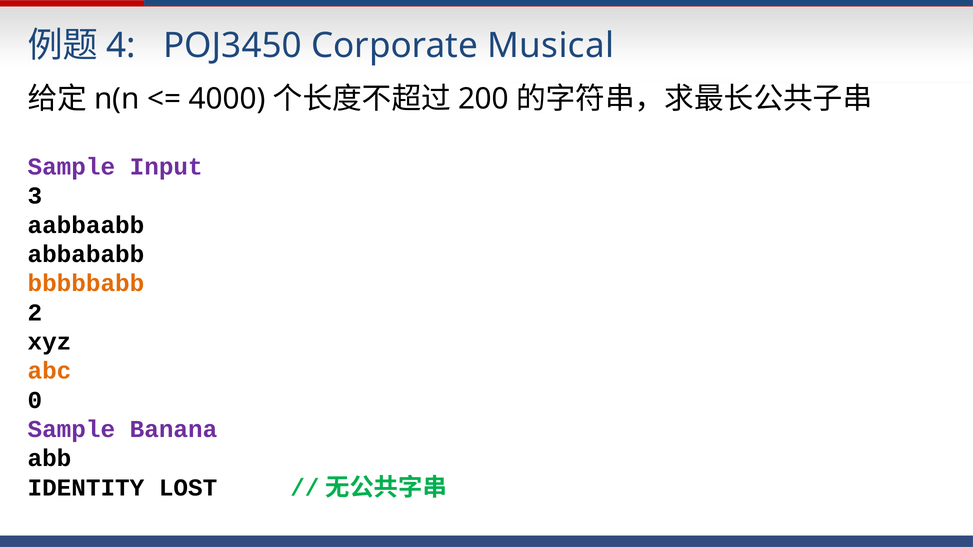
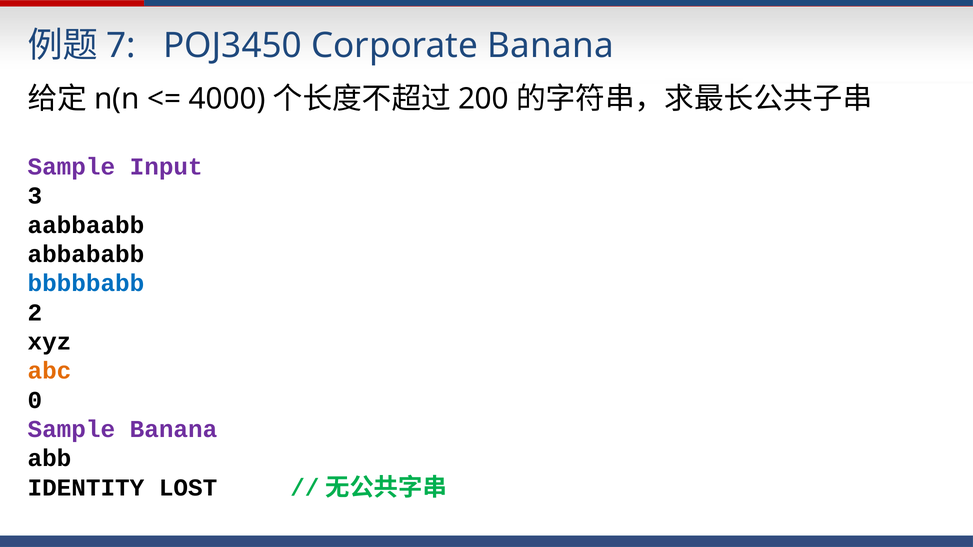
4: 4 -> 7 (121, 46)
Corporate Musical: Musical -> Banana (551, 46)
bbbbbabb colour: orange -> blue (86, 284)
